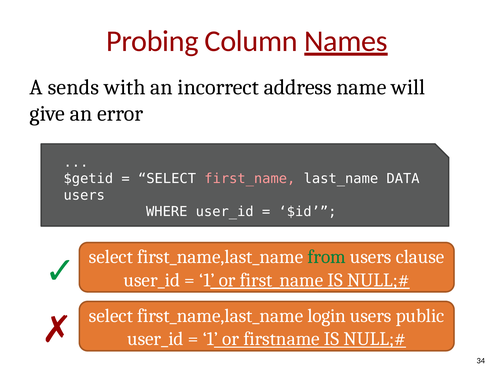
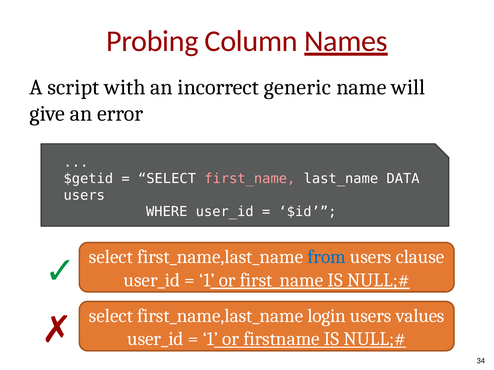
sends: sends -> script (73, 87)
address: address -> generic (298, 87)
from colour: green -> blue (327, 257)
public: public -> values (420, 316)
